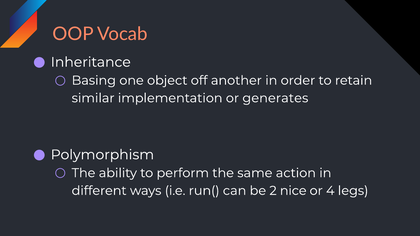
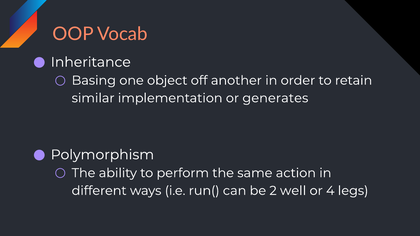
nice: nice -> well (293, 191)
